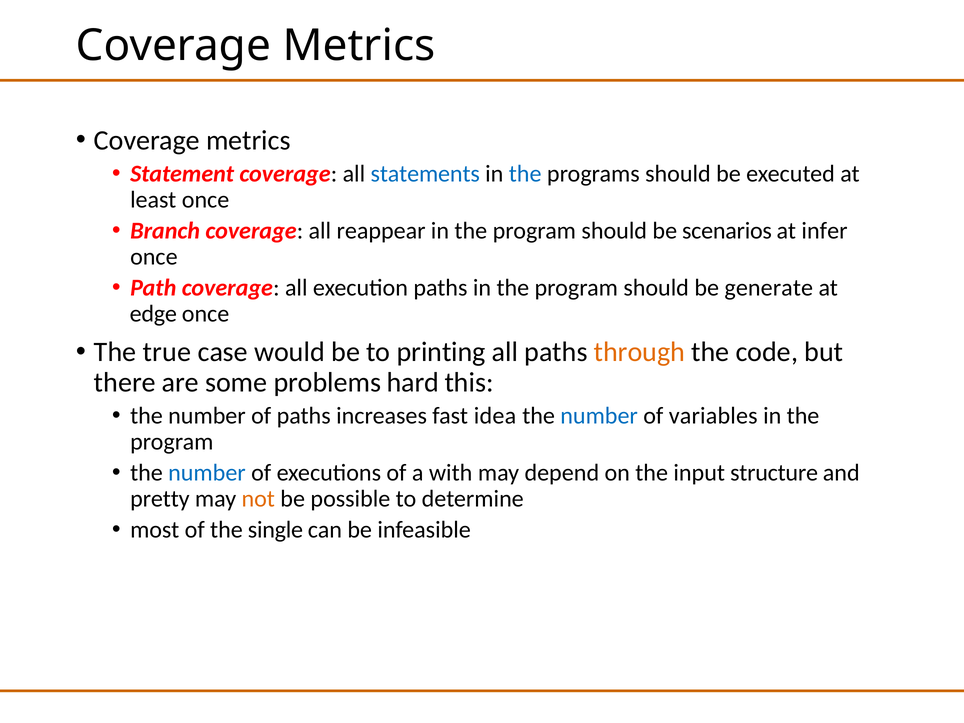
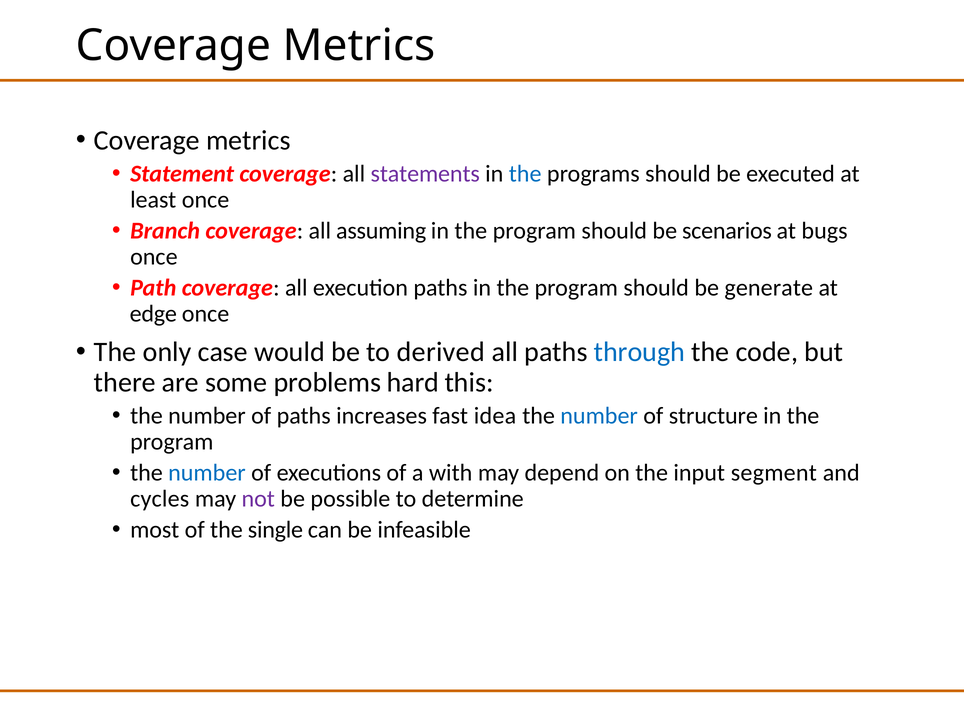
statements colour: blue -> purple (425, 174)
reappear: reappear -> assuming (381, 231)
infer: infer -> bugs (825, 231)
true: true -> only (167, 352)
printing: printing -> derived (441, 352)
through colour: orange -> blue (640, 352)
variables: variables -> structure (713, 416)
structure: structure -> segment (774, 473)
pretty: pretty -> cycles (160, 499)
not colour: orange -> purple (258, 499)
